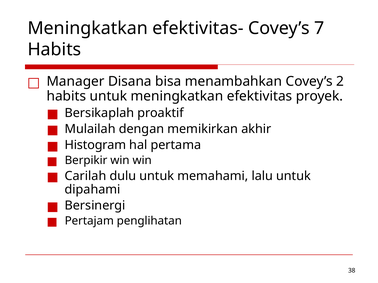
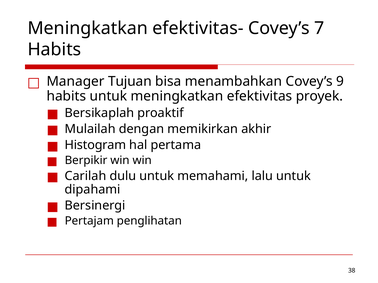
Disana: Disana -> Tujuan (130, 82)
2: 2 -> 9 (340, 82)
